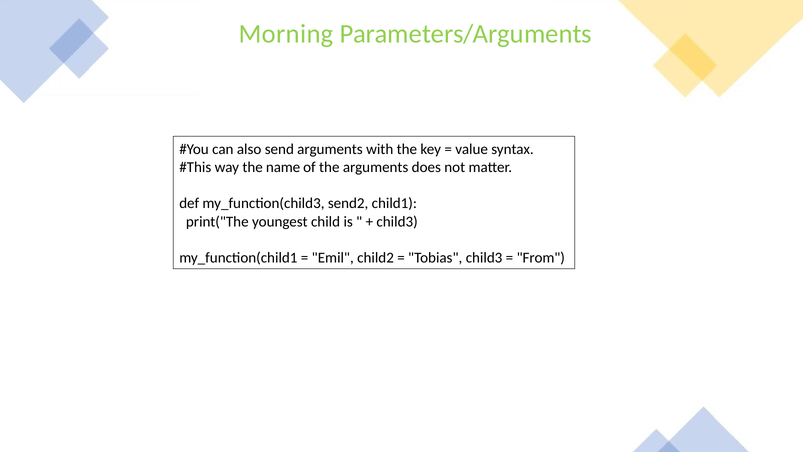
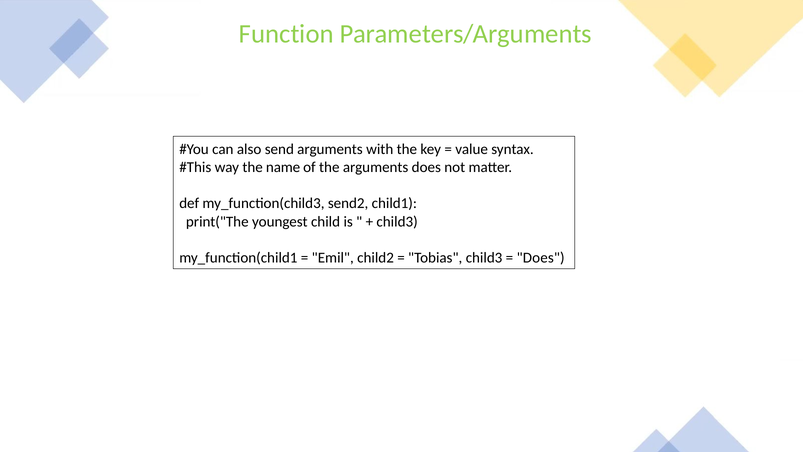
Morning: Morning -> Function (286, 34)
From: From -> Does (541, 258)
